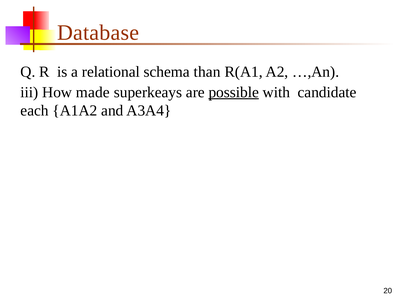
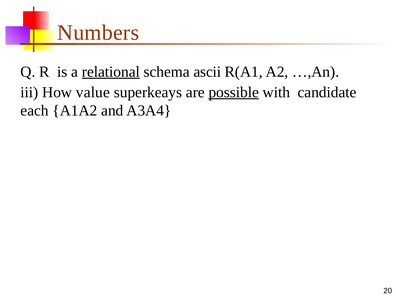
Database: Database -> Numbers (98, 33)
relational underline: none -> present (111, 72)
than: than -> ascii (207, 72)
made: made -> value (93, 92)
